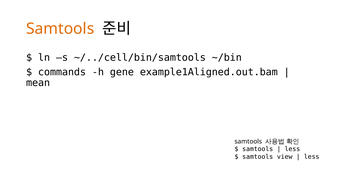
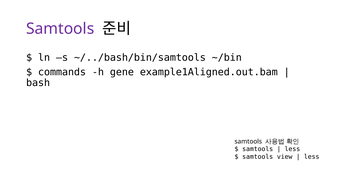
Samtools colour: orange -> purple (60, 29)
~/../cell/bin/samtools: ~/../cell/bin/samtools -> ~/../bash/bin/samtools (140, 58)
mean: mean -> bash (38, 83)
